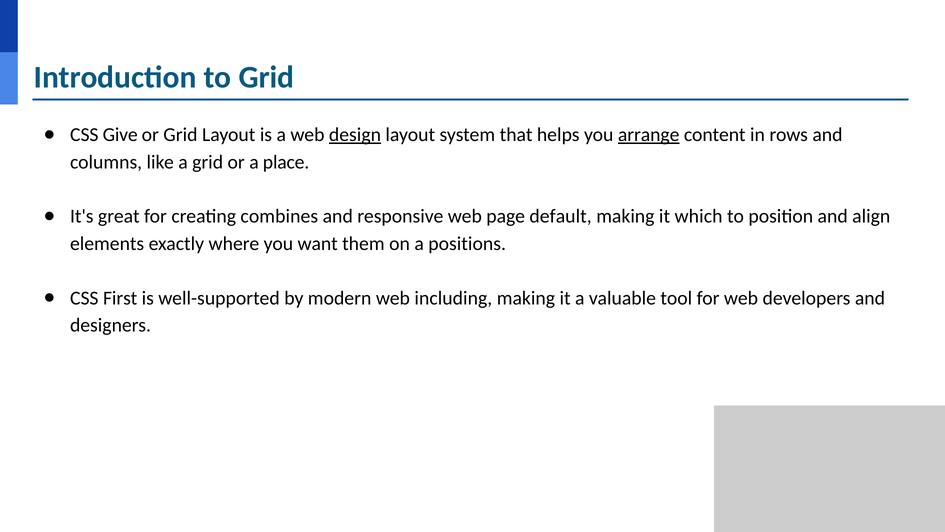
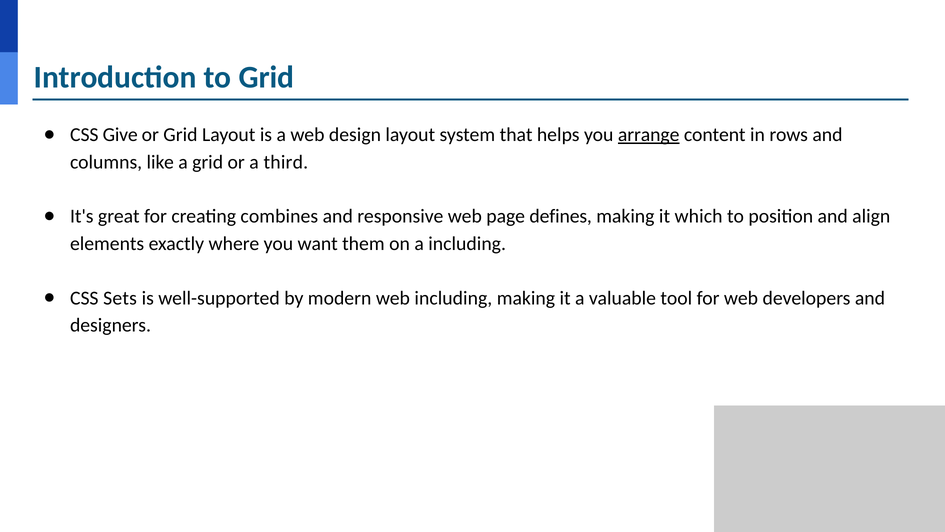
design underline: present -> none (355, 135)
place: place -> third (286, 162)
default: default -> defines (561, 216)
a positions: positions -> including (467, 243)
First: First -> Sets (120, 298)
